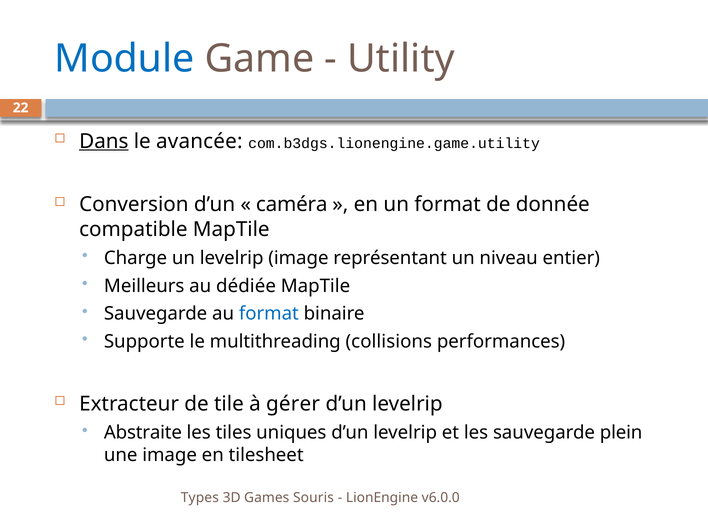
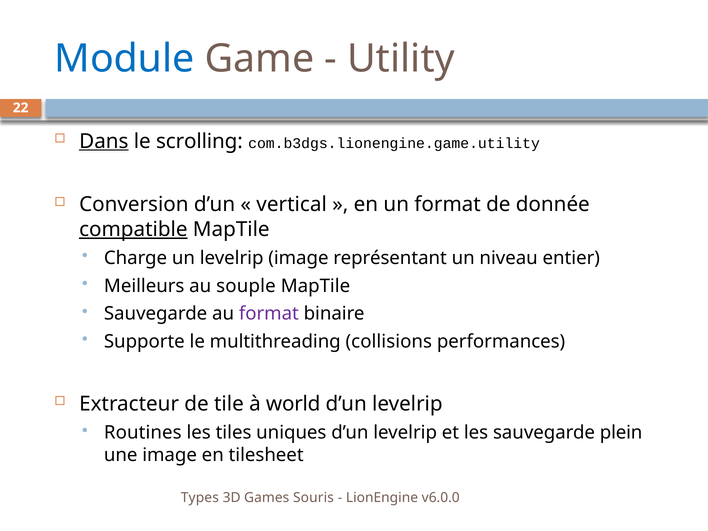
avancée: avancée -> scrolling (199, 141)
caméra: caméra -> vertical (292, 205)
compatible underline: none -> present (133, 229)
dédiée: dédiée -> souple (246, 286)
format colour: blue -> purple (269, 314)
gérer: gérer -> world (293, 404)
Abstraite: Abstraite -> Routines (143, 433)
